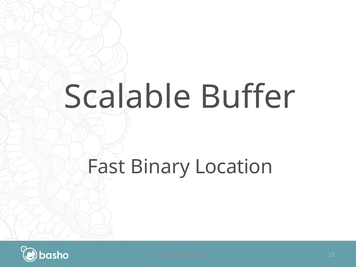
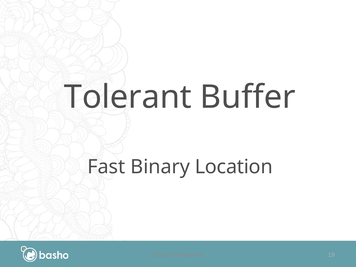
Scalable: Scalable -> Tolerant (128, 97)
